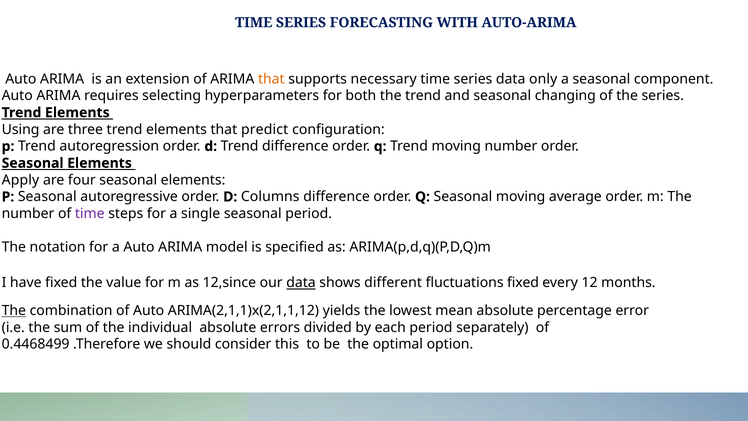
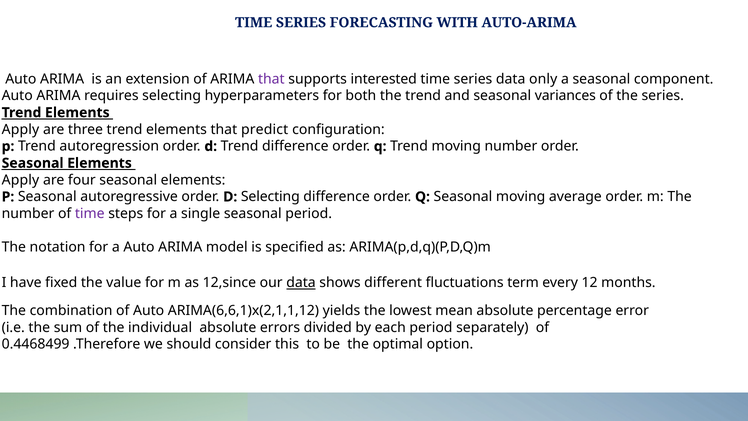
that colour: orange -> purple (271, 79)
necessary: necessary -> interested (384, 79)
changing: changing -> variances (565, 96)
Using: Using -> Apply (20, 129)
D Columns: Columns -> Selecting (270, 197)
fluctuations fixed: fixed -> term (523, 283)
The underline: present -> none (14, 311)
ARIMA(2,1,1)x(2,1,1,12: ARIMA(2,1,1)x(2,1,1,12 -> ARIMA(6,6,1)x(2,1,1,12 (243, 311)
